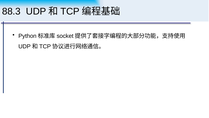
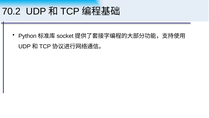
88.3: 88.3 -> 70.2 (11, 11)
